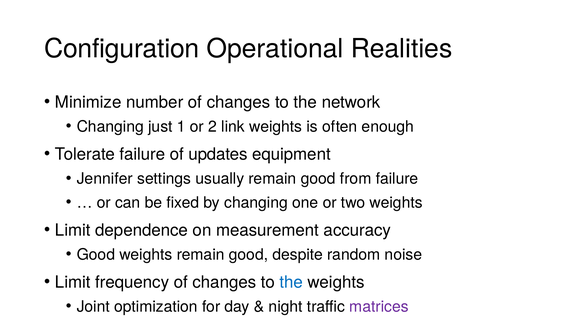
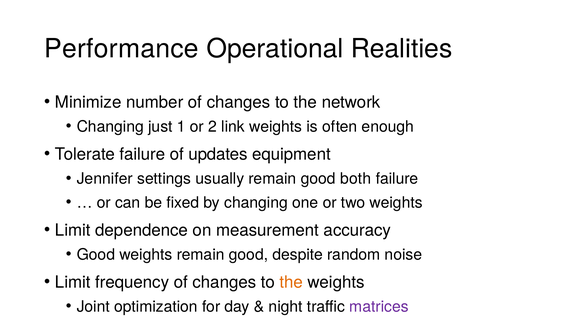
Configuration: Configuration -> Performance (121, 49)
from: from -> both (356, 179)
the colour: blue -> orange (291, 282)
